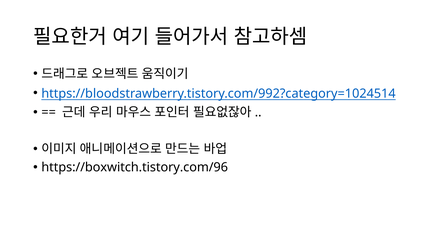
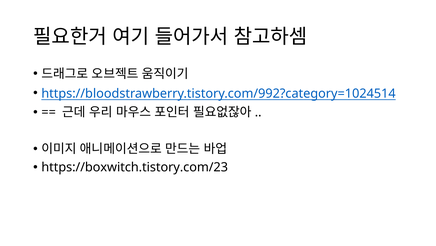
https://boxwitch.tistory.com/96: https://boxwitch.tistory.com/96 -> https://boxwitch.tistory.com/23 (135, 167)
